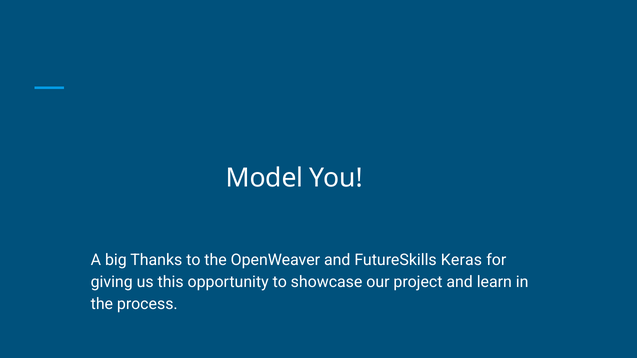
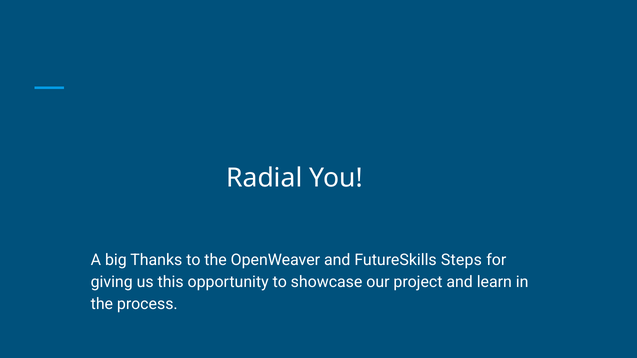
Model: Model -> Radial (264, 178)
Keras: Keras -> Steps (461, 260)
